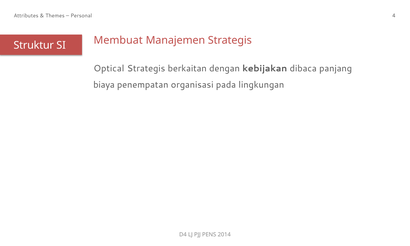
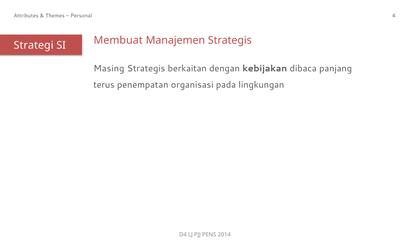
Struktur: Struktur -> Strategi (34, 45)
Optical: Optical -> Masing (109, 69)
biaya: biaya -> terus (104, 85)
